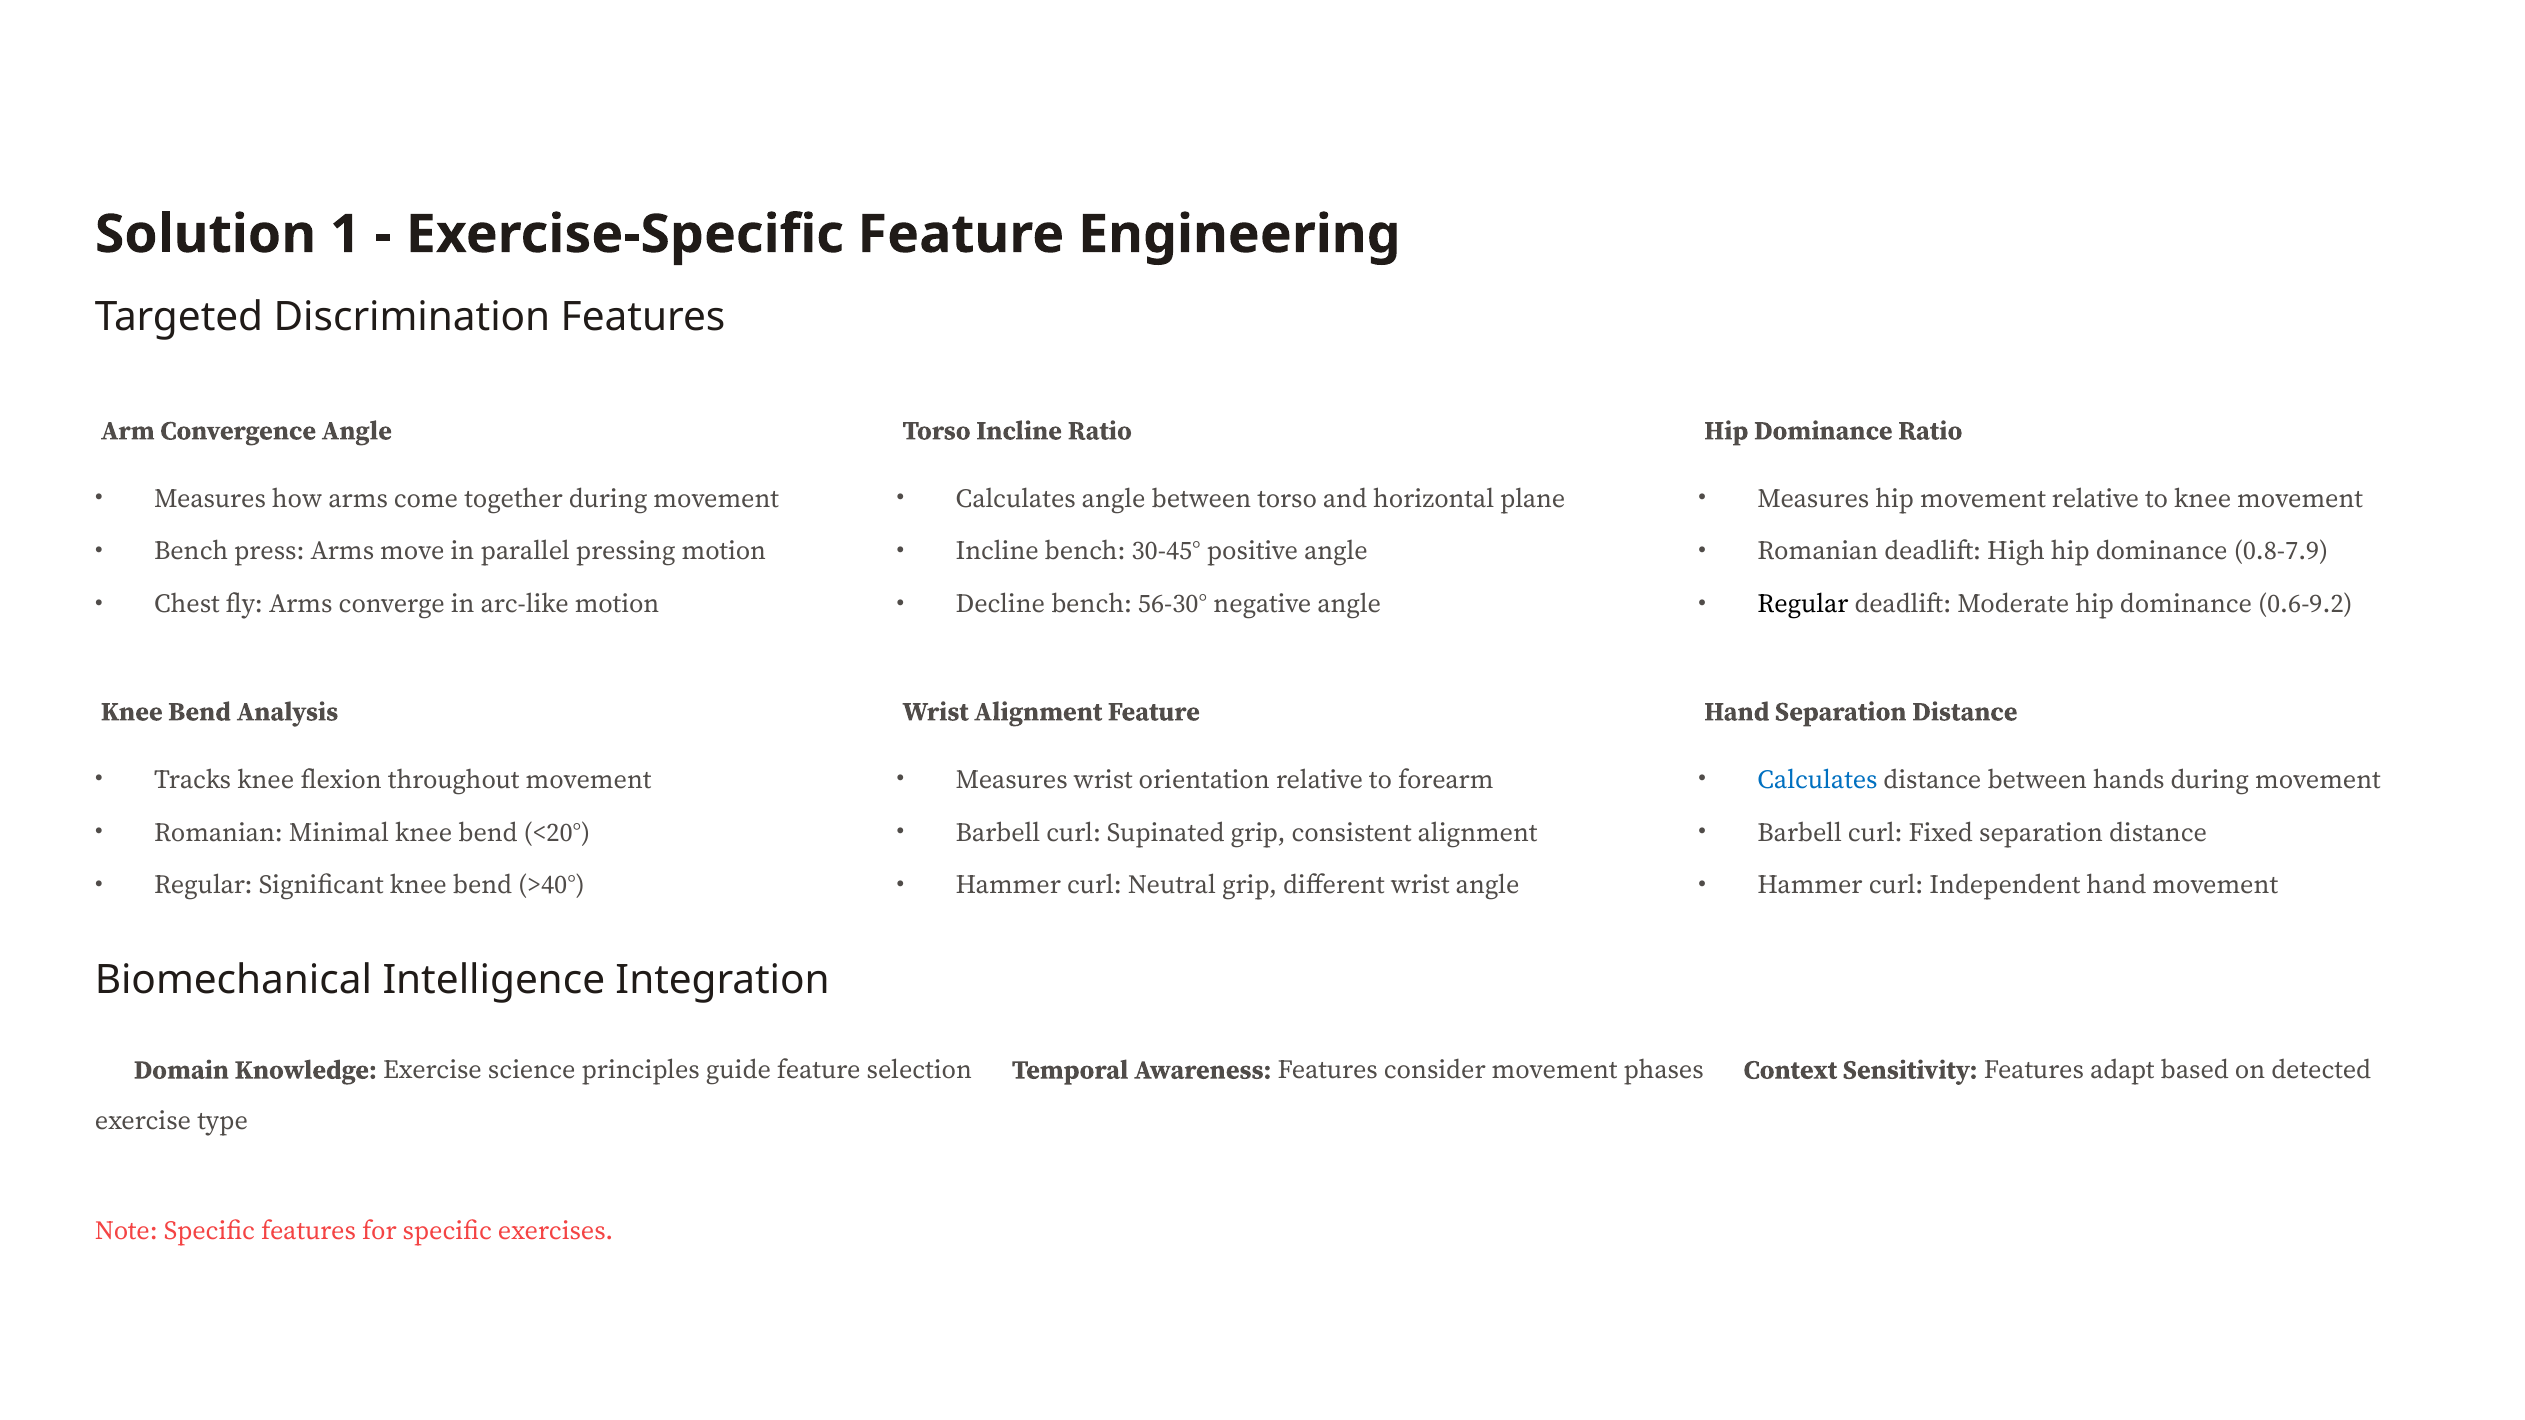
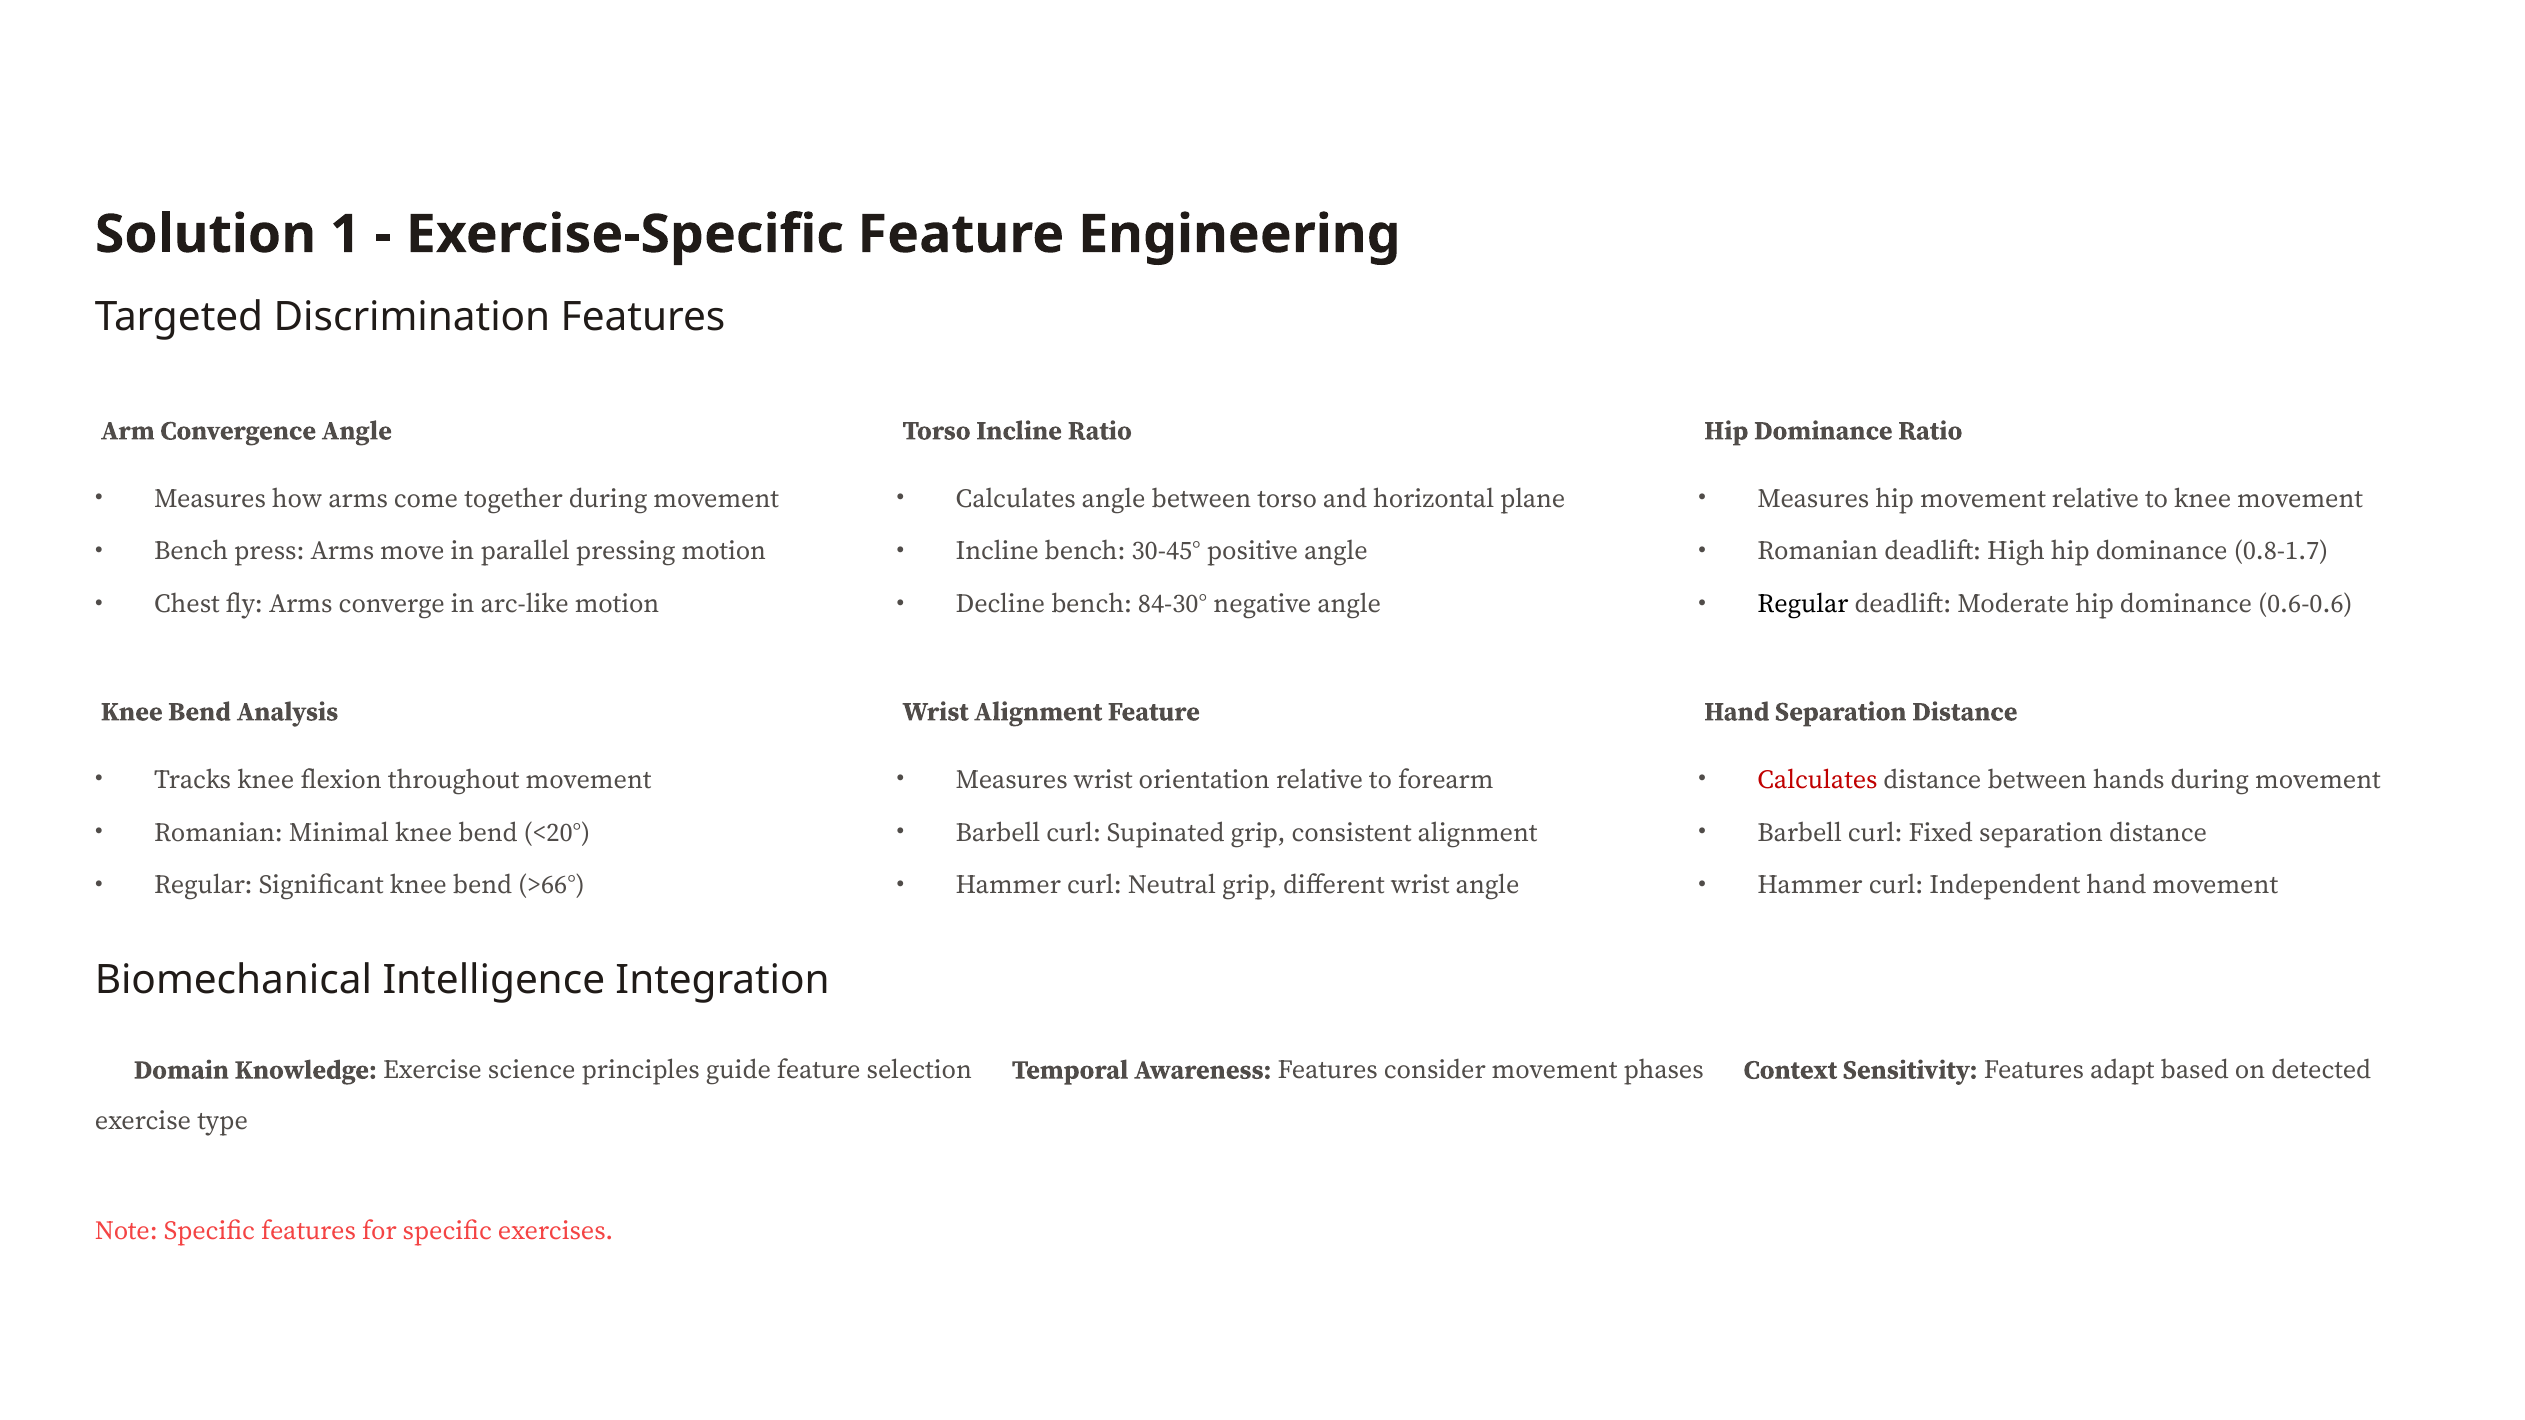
0.8-7.9: 0.8-7.9 -> 0.8-1.7 (2281, 551)
56-30°: 56-30° -> 84-30° (1173, 604)
0.6-9.2: 0.6-9.2 -> 0.6-0.6 (2305, 604)
Calculates colour: blue -> red (1817, 780)
>40°: >40° -> >66° (552, 885)
